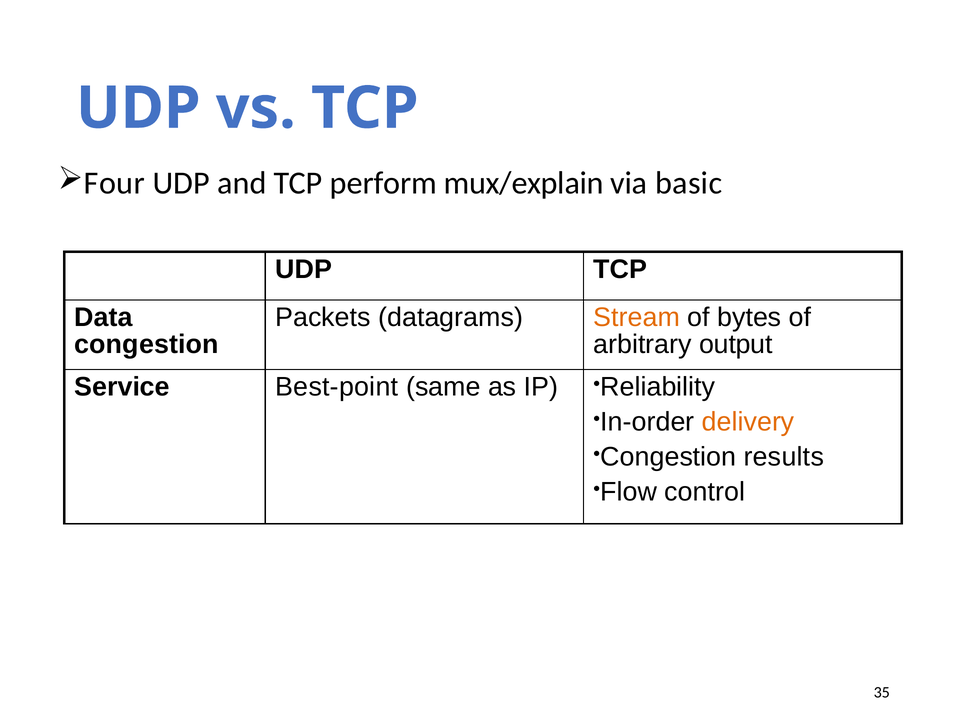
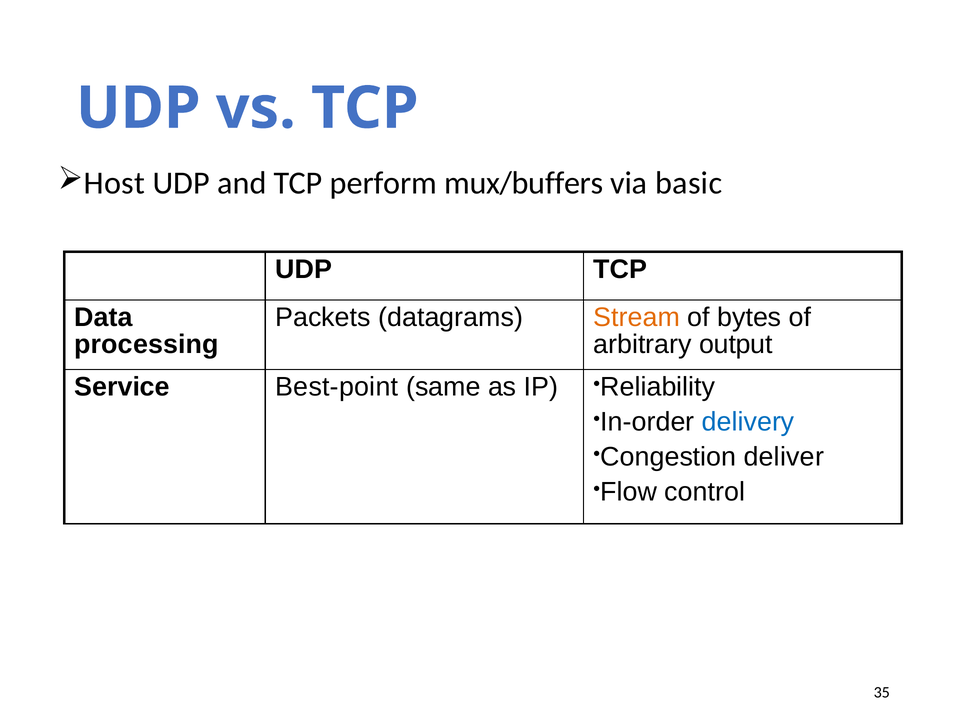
Four: Four -> Host (114, 183)
mux/explain: mux/explain -> mux/buffers (524, 183)
congestion: congestion -> processing (147, 344)
delivery colour: orange -> blue (748, 422)
results: results -> deliver (784, 457)
